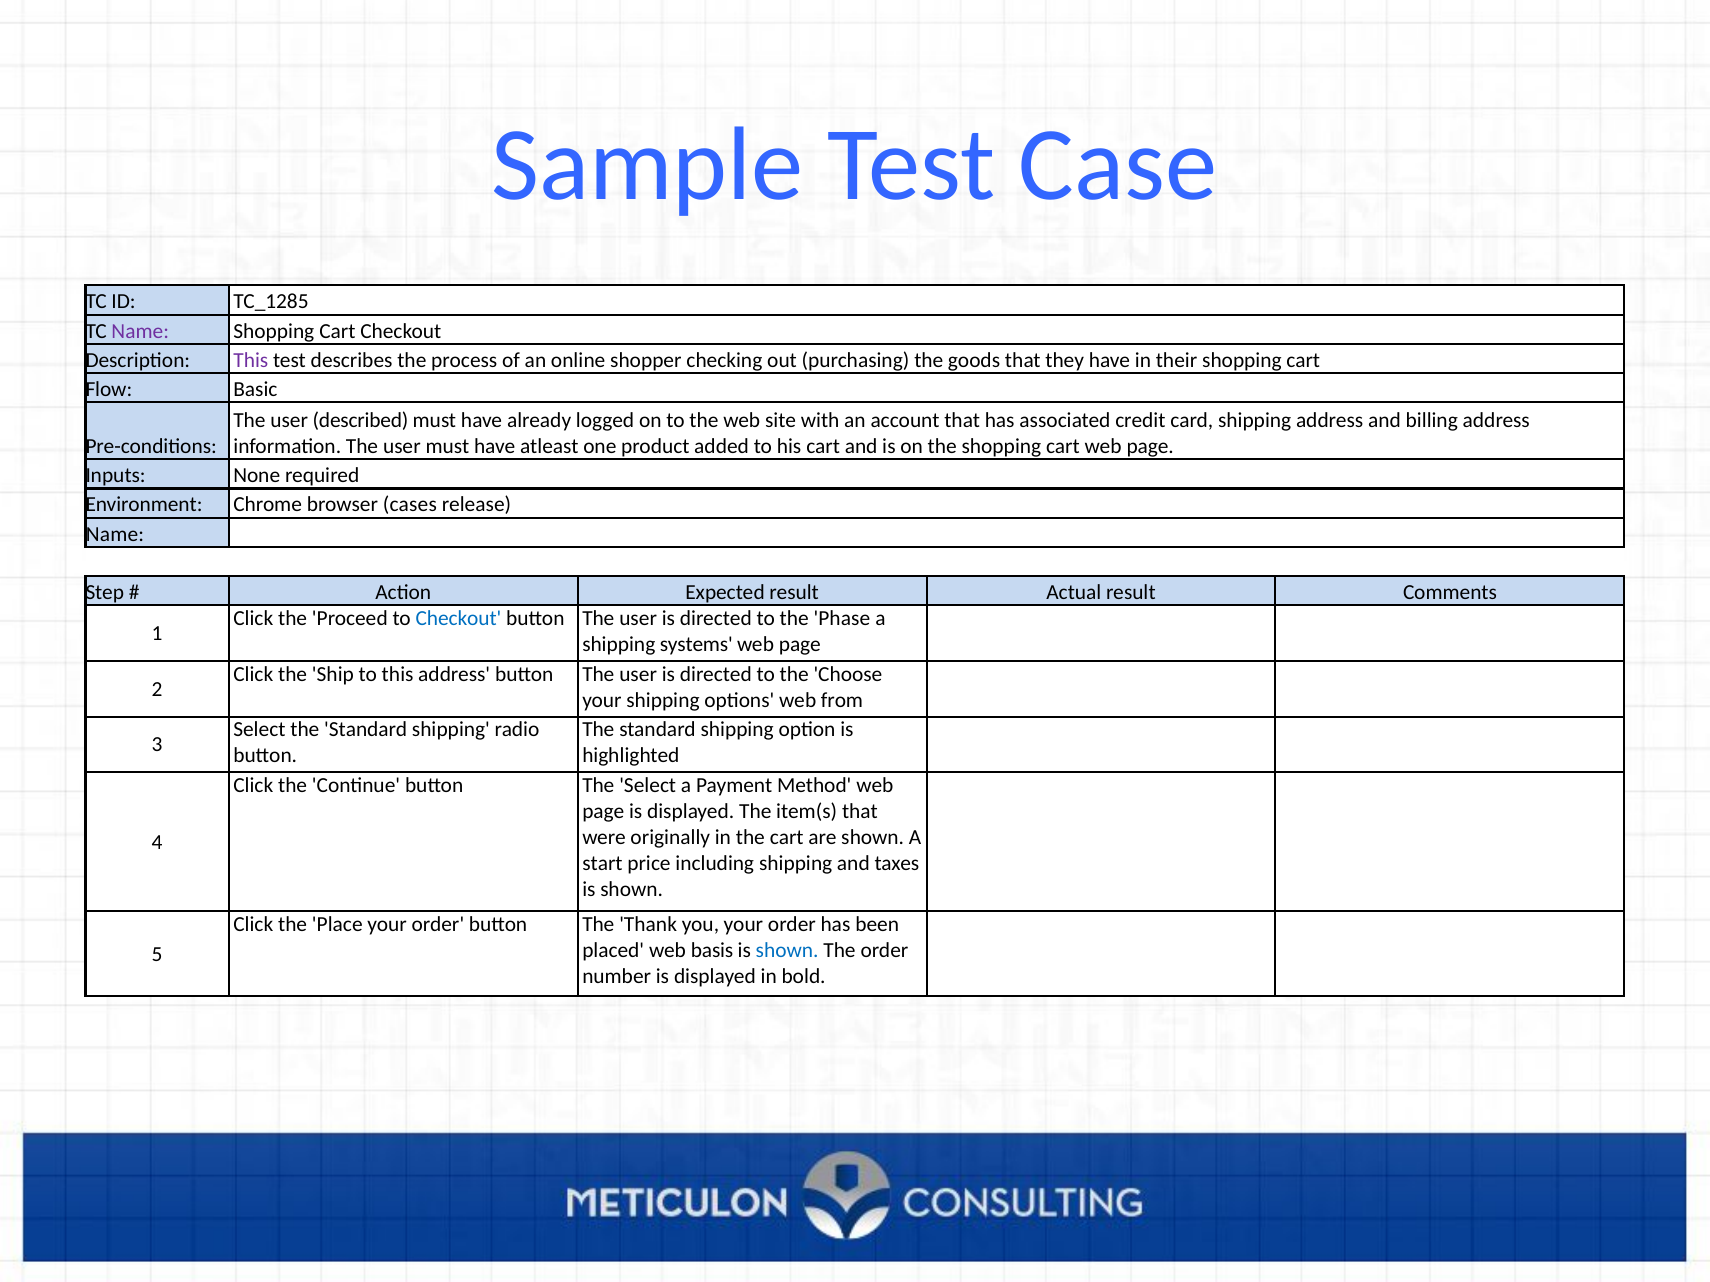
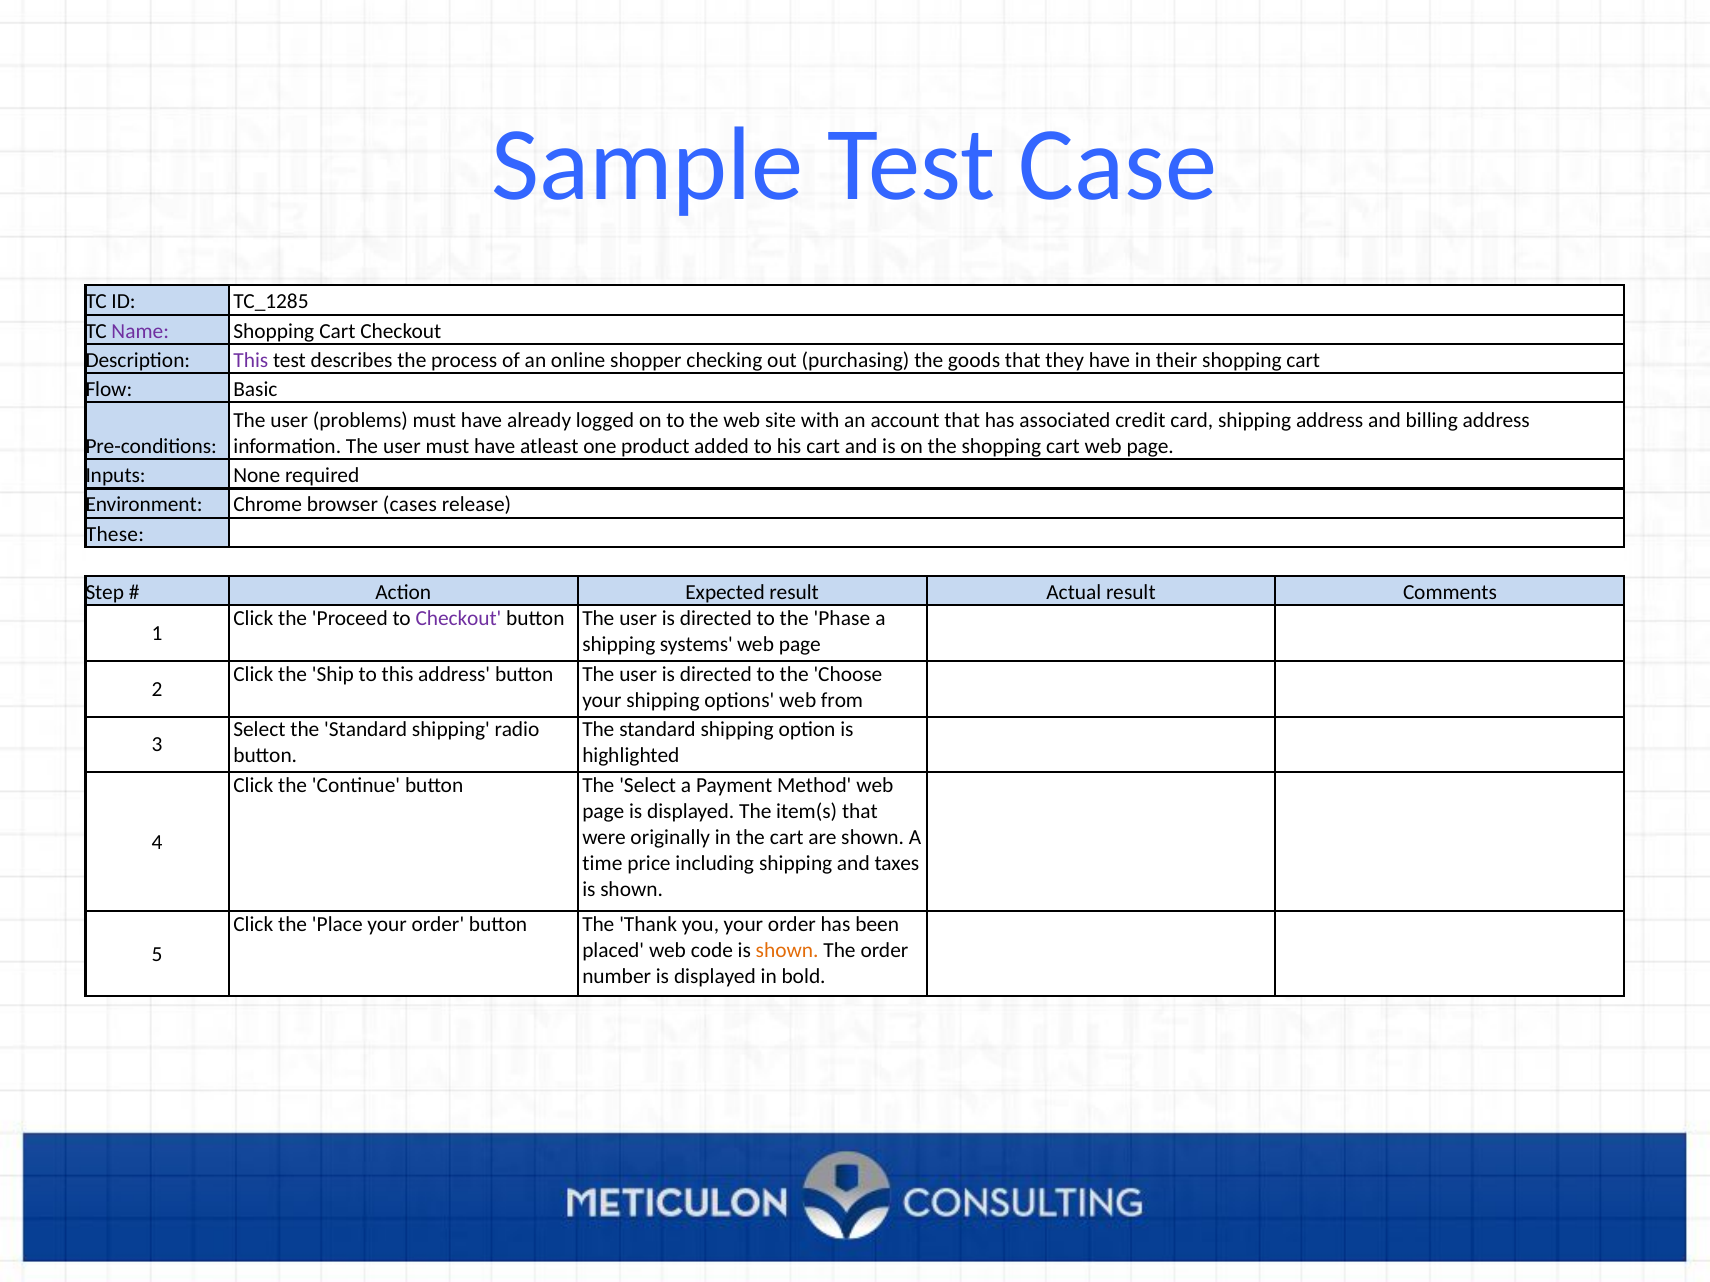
described: described -> problems (360, 421)
Name: Name -> These (115, 534)
Checkout colour: blue -> purple (458, 619)
start: start -> time (602, 864)
basis: basis -> code (712, 951)
shown colour: blue -> orange (787, 951)
